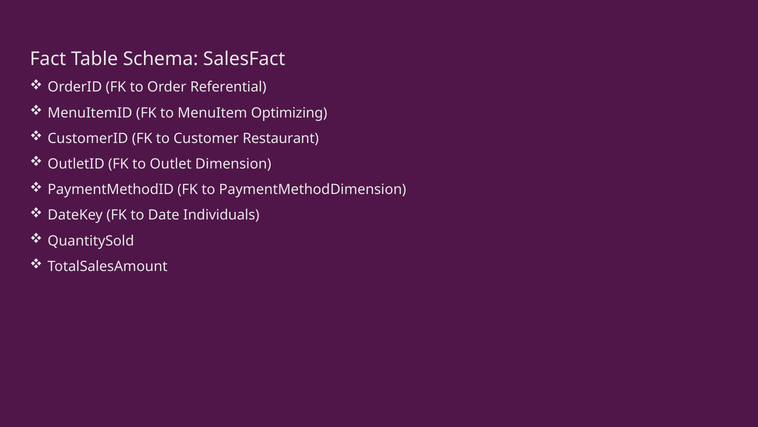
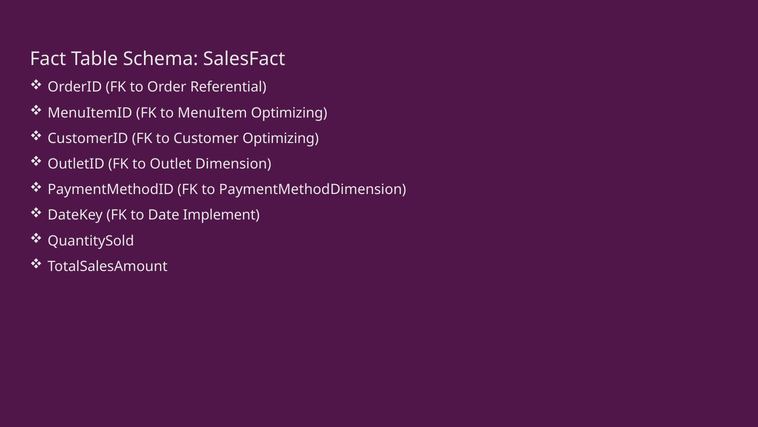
Customer Restaurant: Restaurant -> Optimizing (281, 138)
Individuals: Individuals -> Implement (221, 215)
